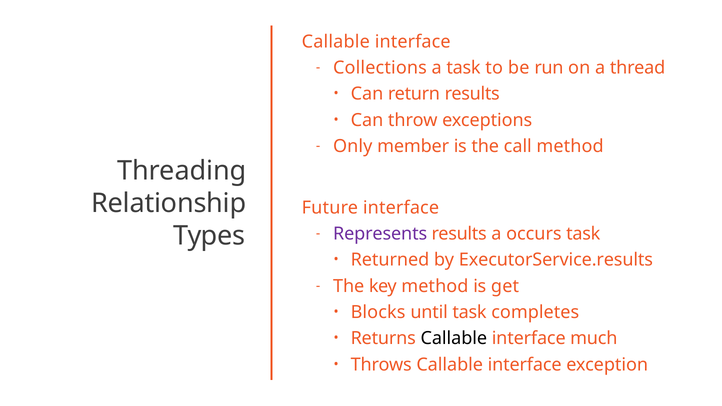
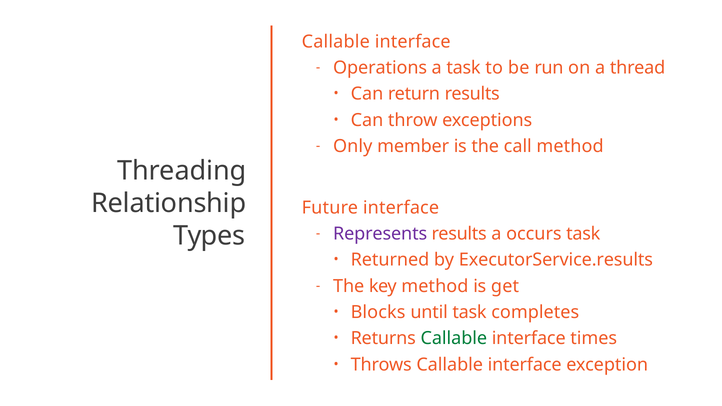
Collections: Collections -> Operations (380, 68)
Callable colour: black -> green (454, 339)
much: much -> times (594, 339)
